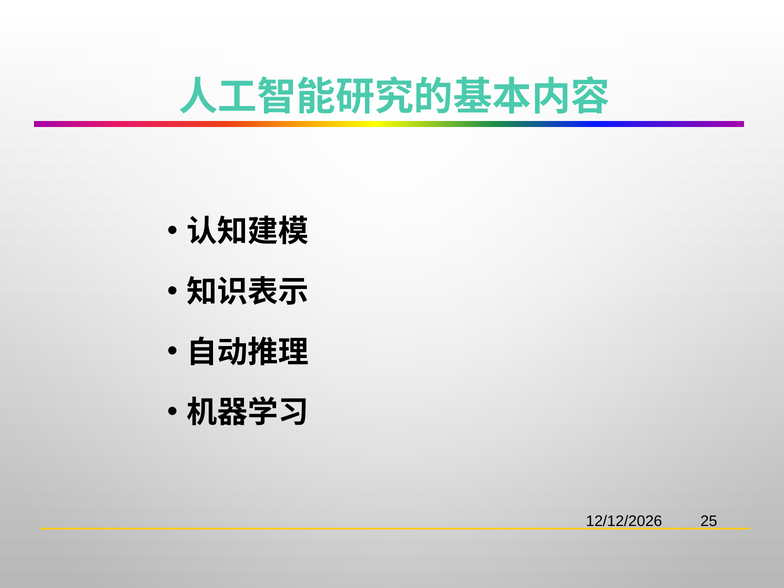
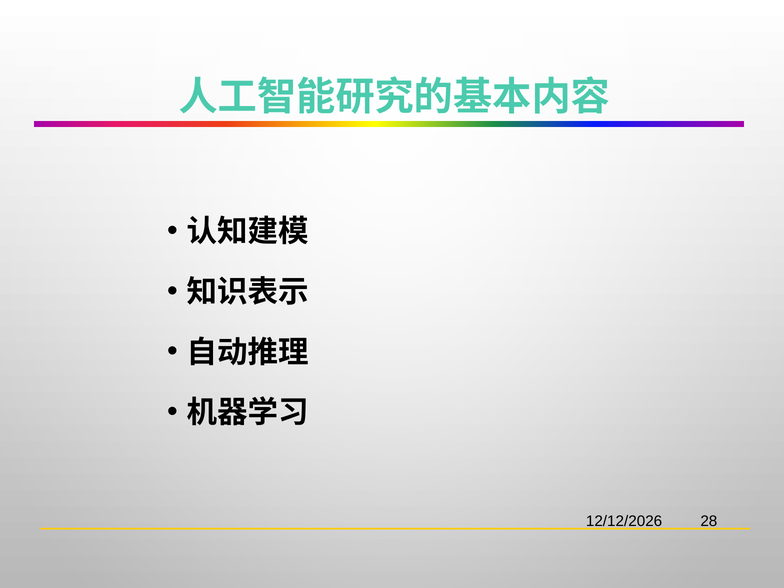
25: 25 -> 28 (709, 521)
